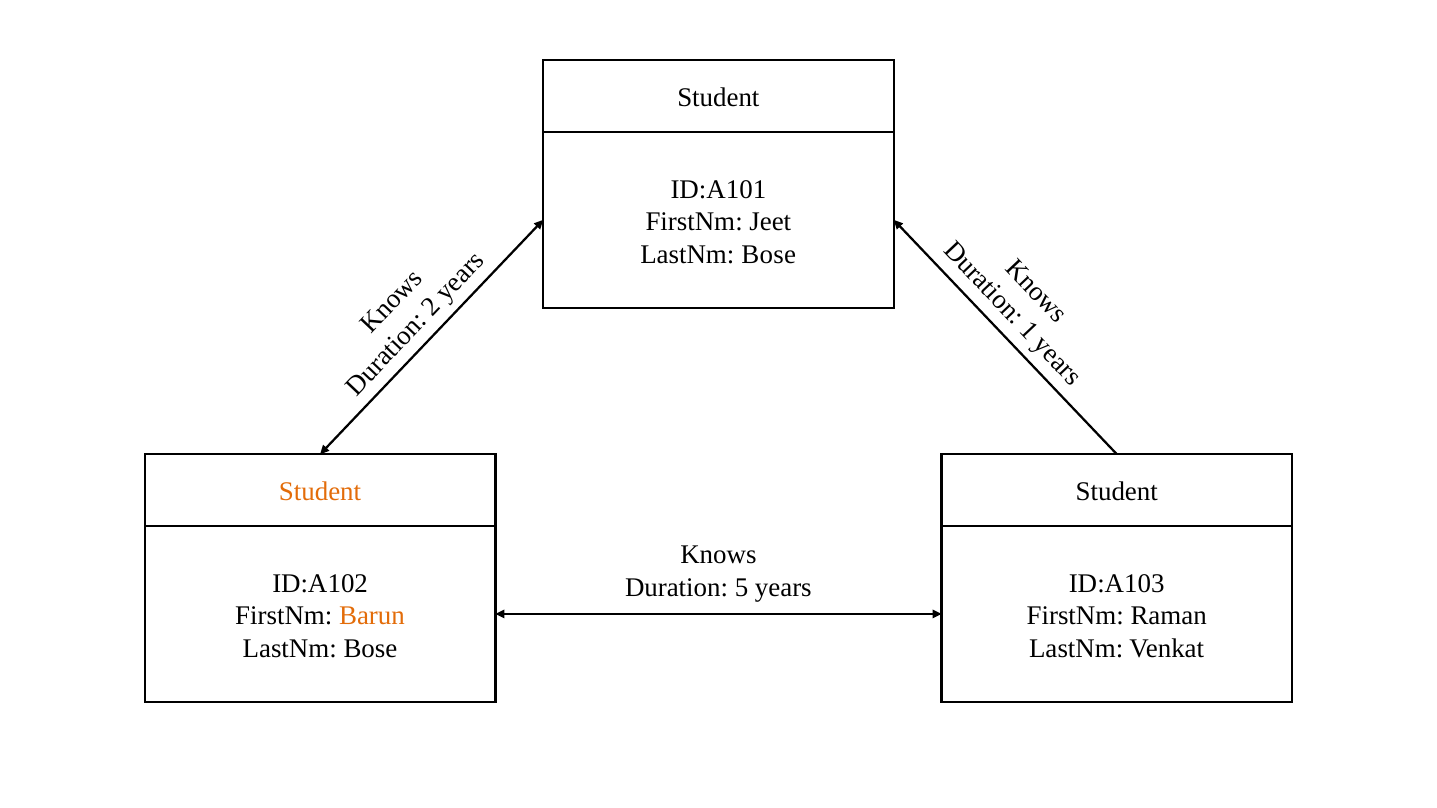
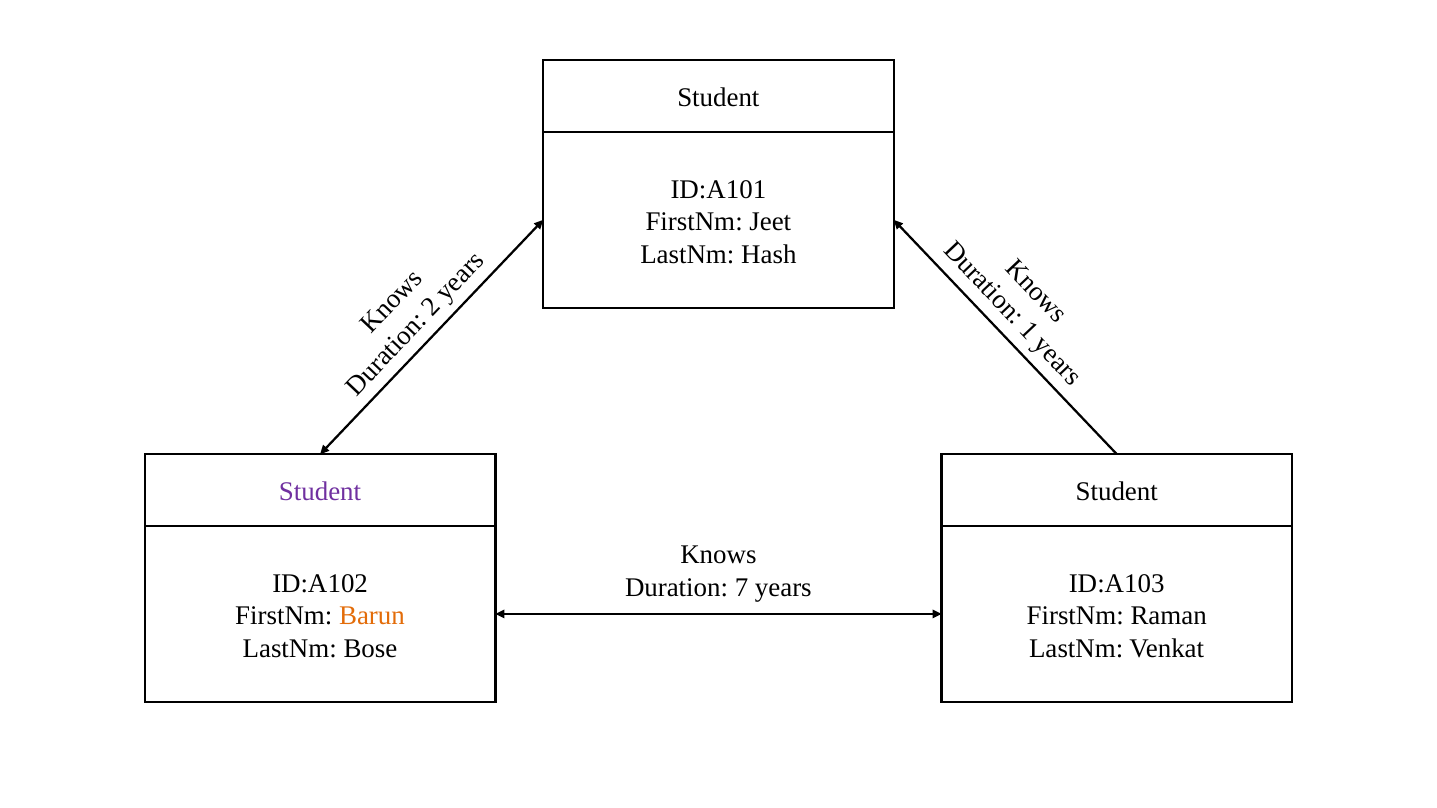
Bose: Bose -> Hash (769, 254)
Student colour: orange -> purple (320, 492)
5: 5 -> 7 (742, 588)
